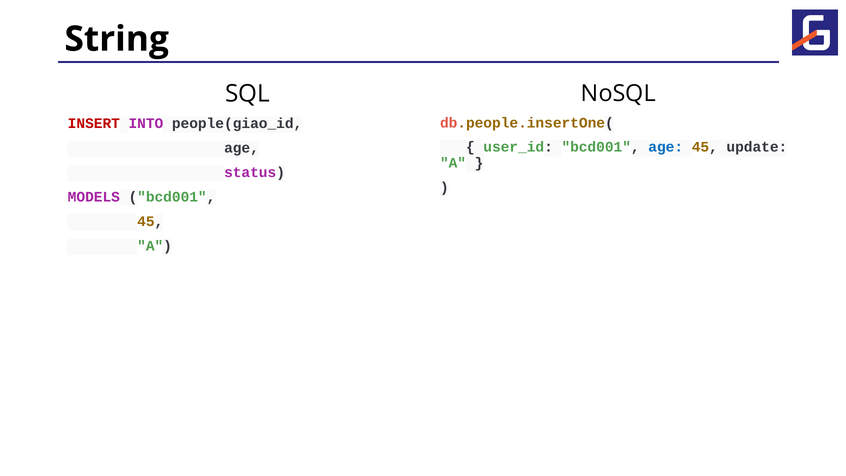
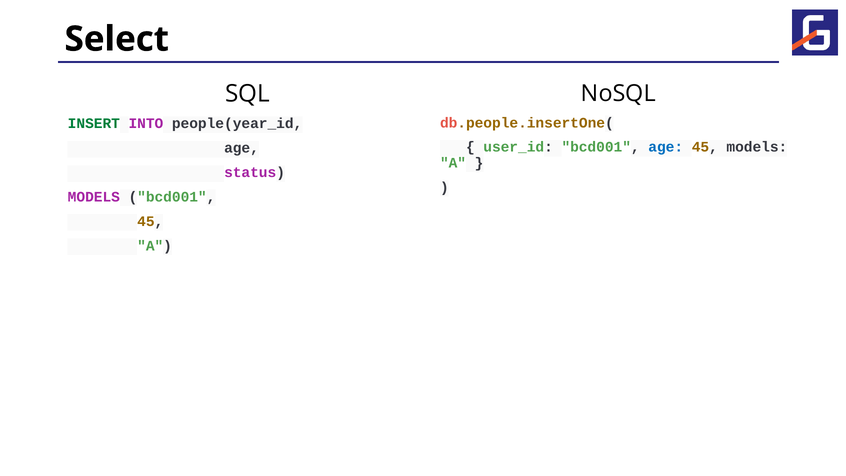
String: String -> Select (117, 39)
INSERT colour: red -> green (94, 124)
people(giao_id: people(giao_id -> people(year_id (237, 124)
45 update: update -> models (757, 147)
